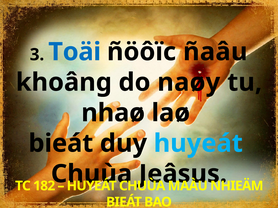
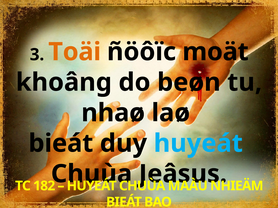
Toäi colour: blue -> orange (75, 52)
ñaâu: ñaâu -> moät (216, 52)
naøy: naøy -> beøn (189, 83)
